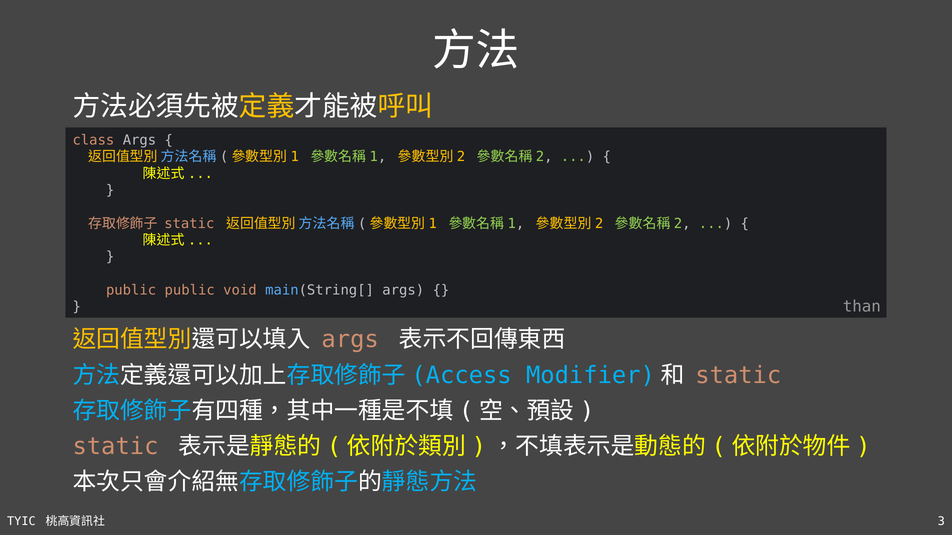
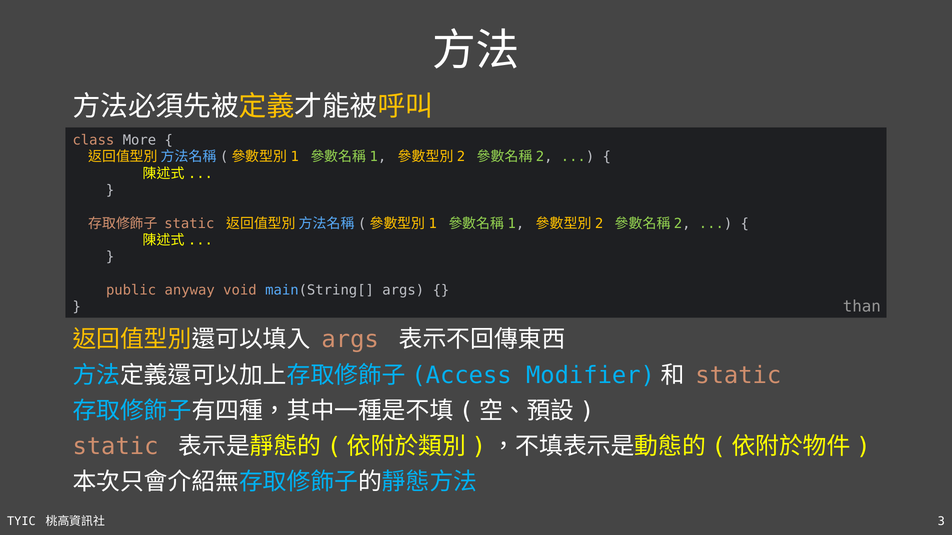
class Args: Args -> More (139, 140)
public public: public -> anyway (190, 290)
